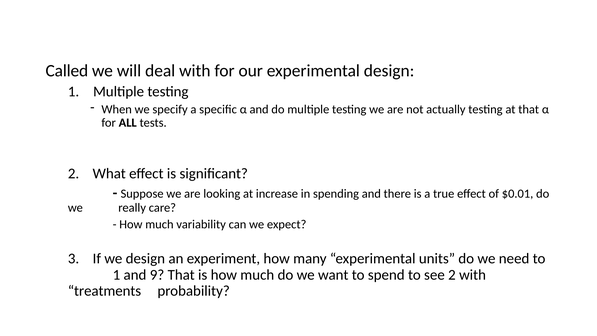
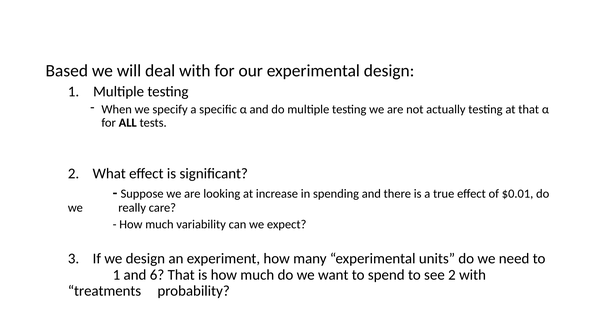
Called: Called -> Based (67, 71)
9: 9 -> 6 (157, 275)
